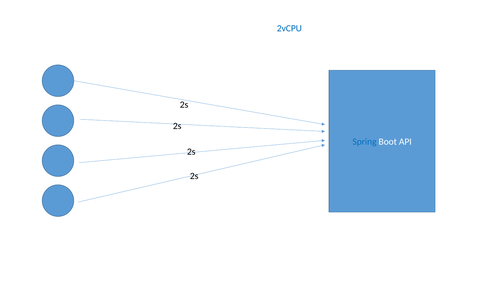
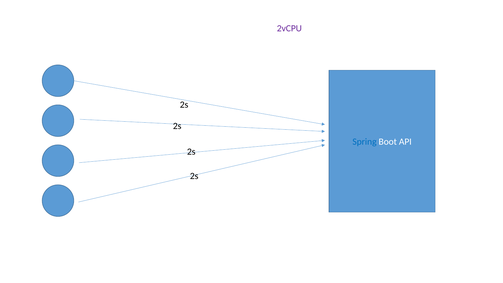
2vCPU colour: blue -> purple (289, 28)
